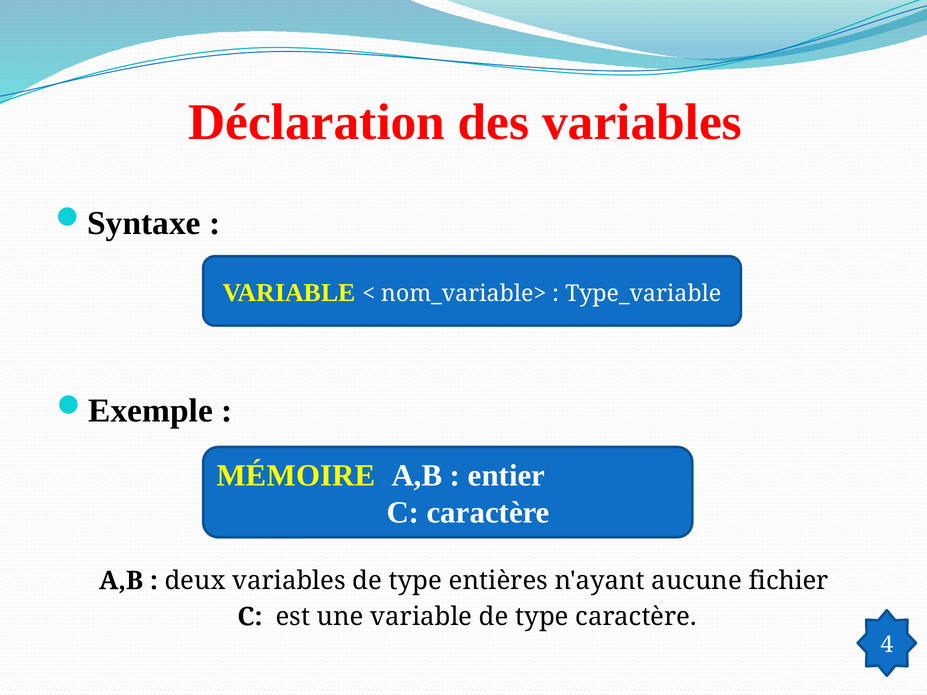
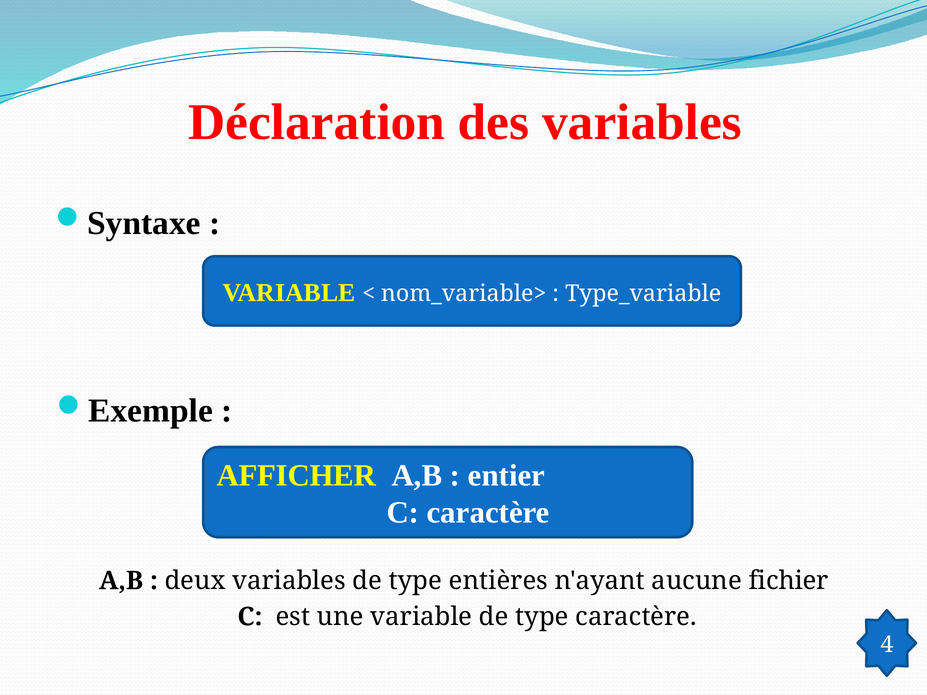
MÉMOIRE: MÉMOIRE -> AFFICHER (296, 476)
